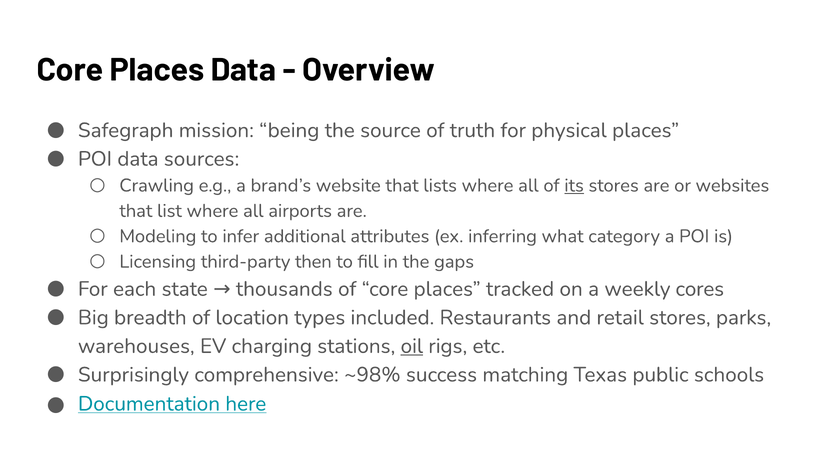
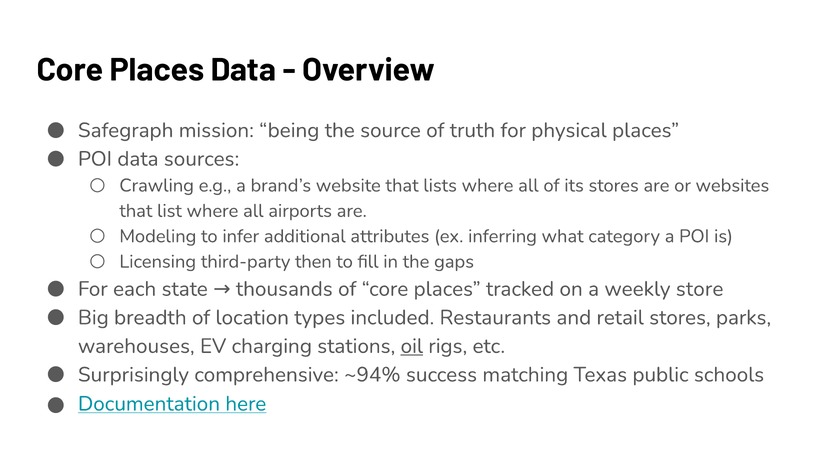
its underline: present -> none (574, 185)
cores: cores -> store (700, 289)
~98%: ~98% -> ~94% (372, 374)
